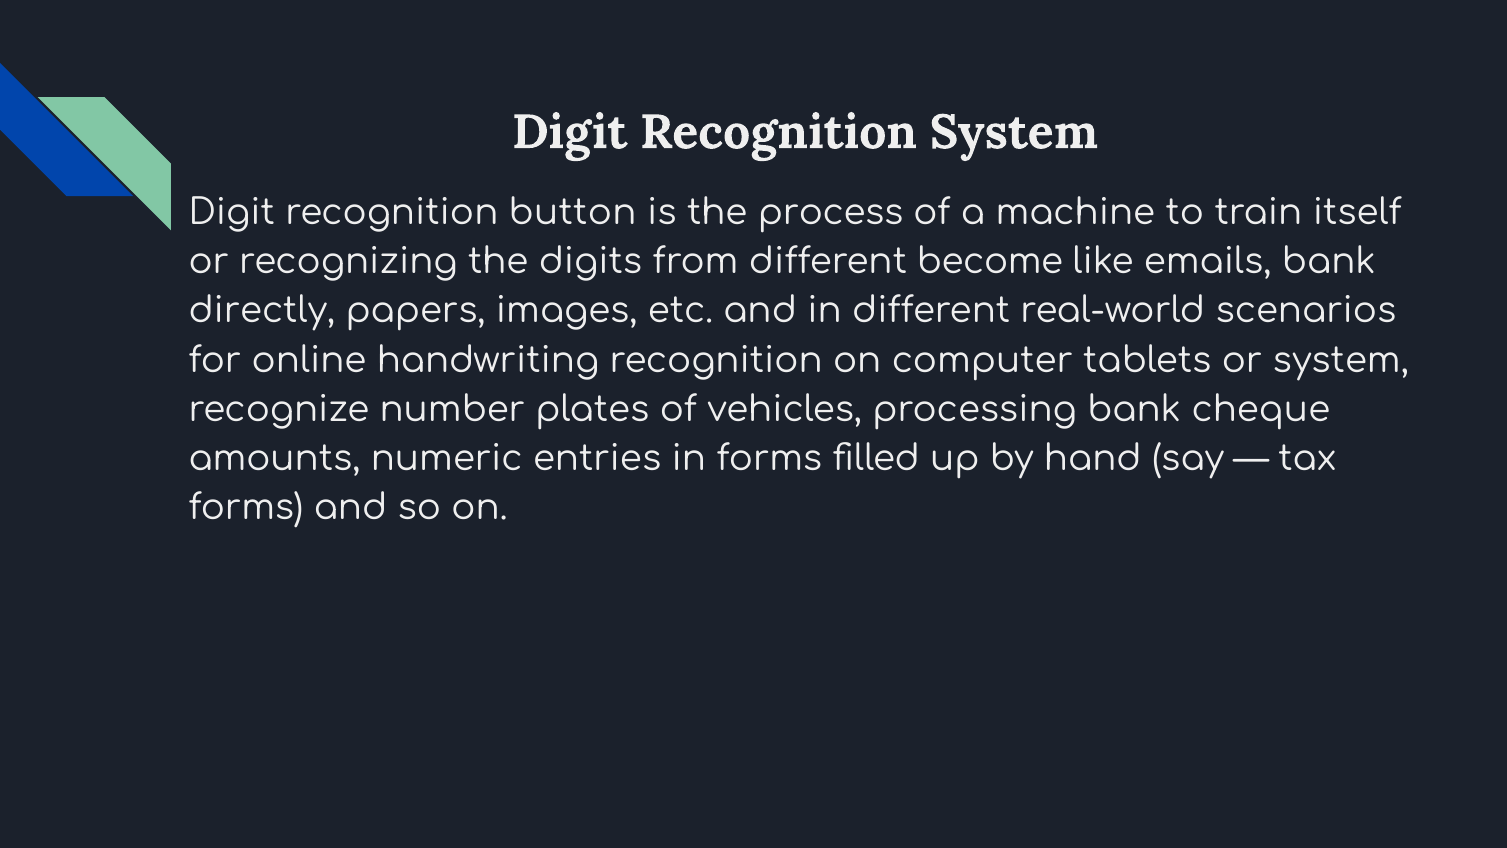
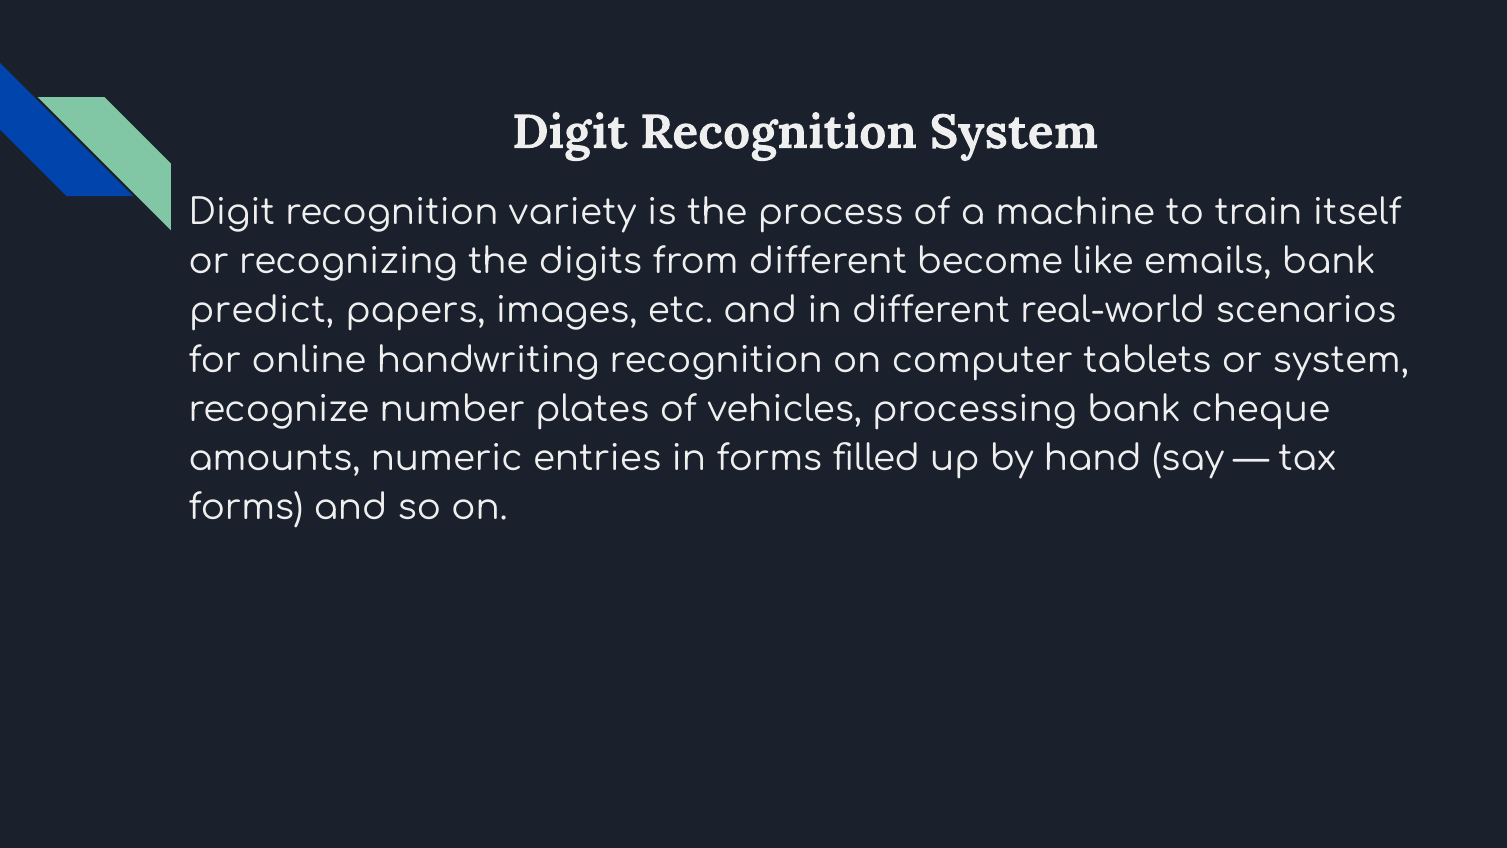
button: button -> variety (573, 213)
directly: directly -> predict (262, 311)
